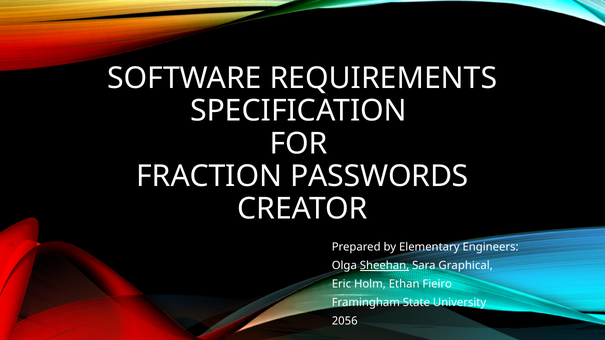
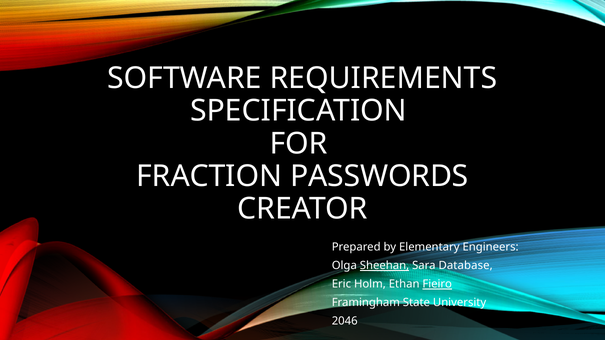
Graphical: Graphical -> Database (466, 266)
Fieiro underline: none -> present (437, 284)
2056: 2056 -> 2046 (345, 322)
